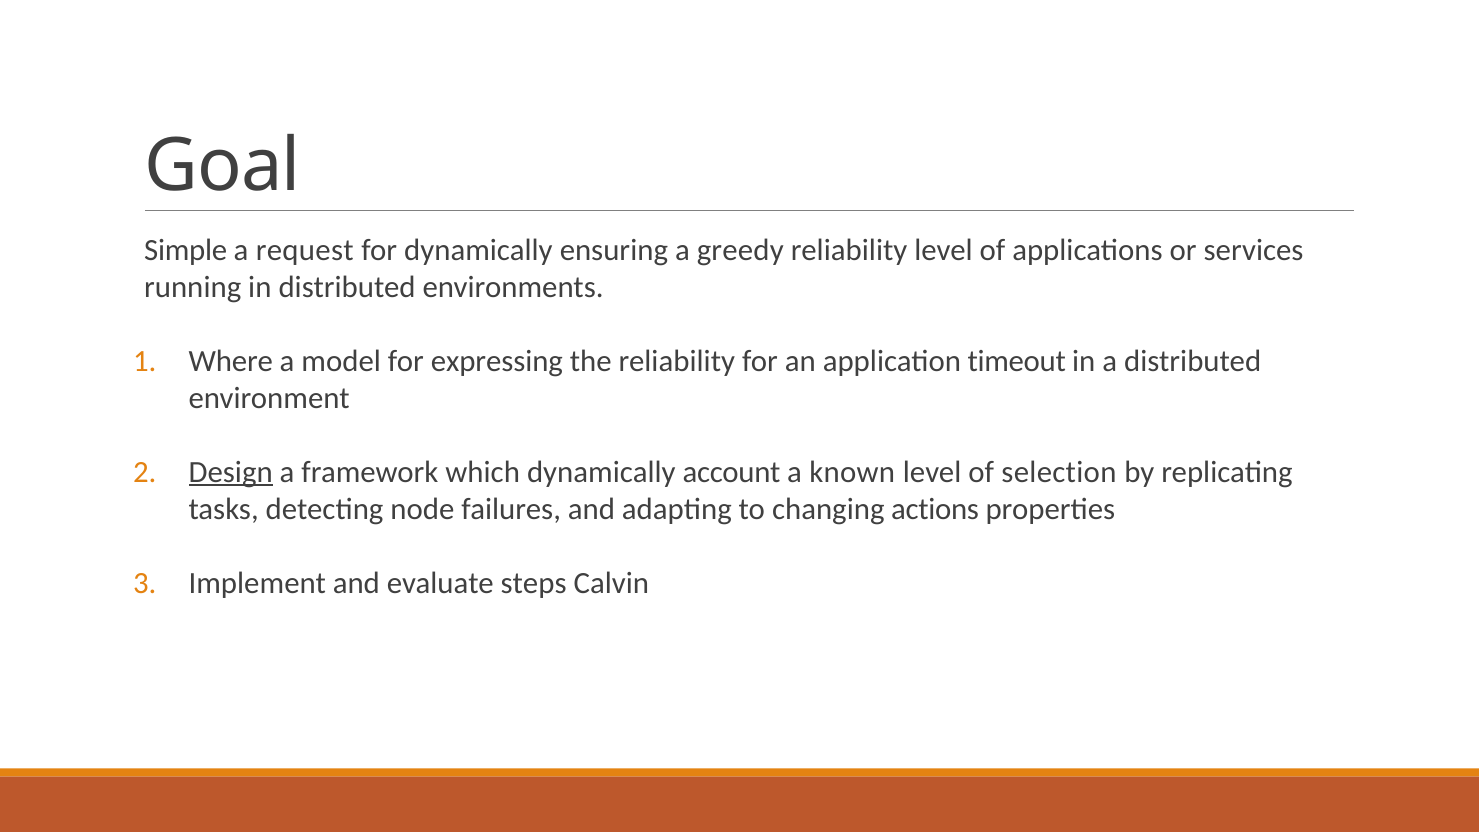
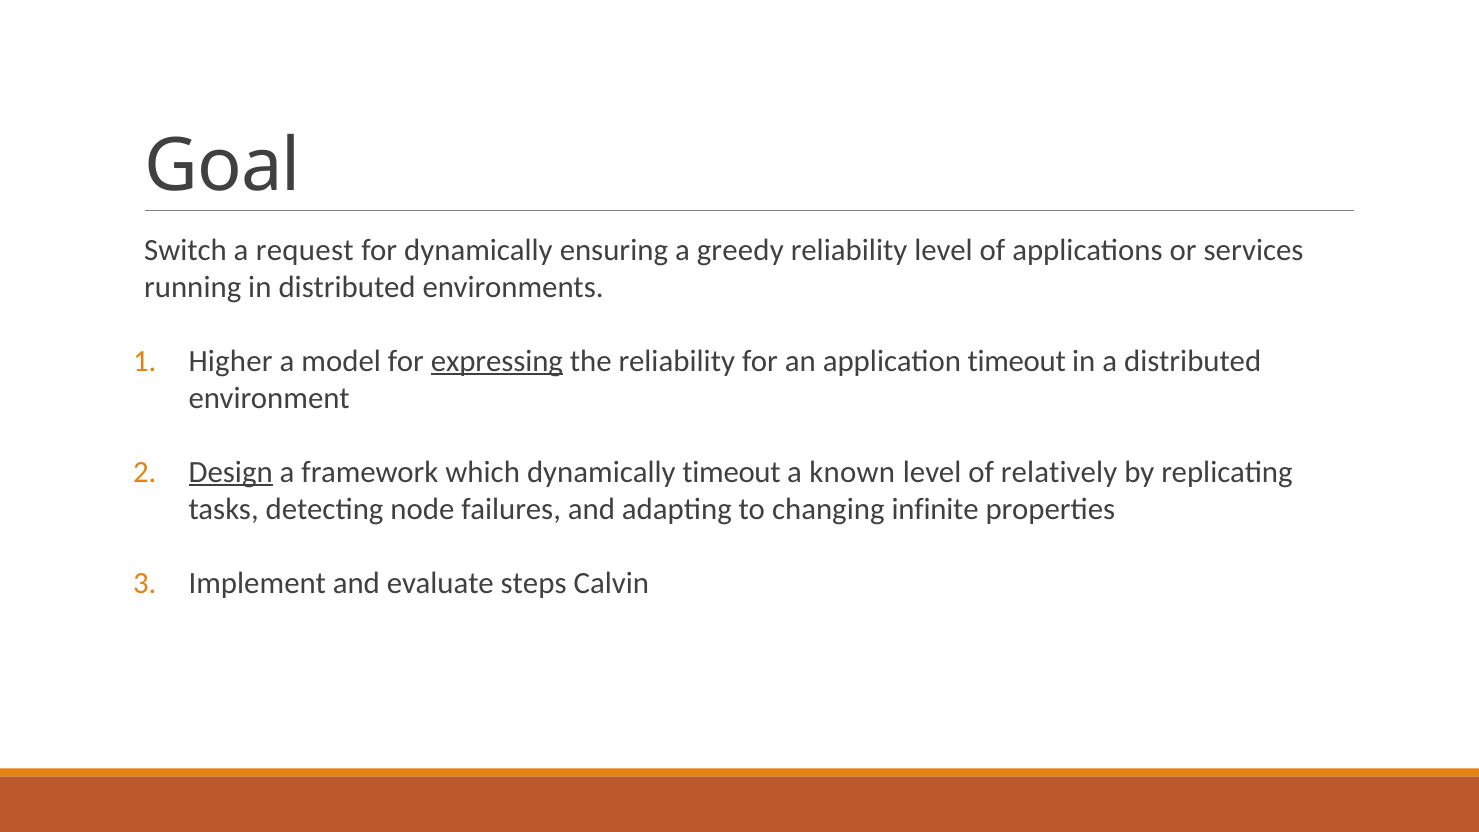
Simple: Simple -> Switch (186, 250)
Where: Where -> Higher (231, 361)
expressing underline: none -> present (497, 361)
dynamically account: account -> timeout (732, 472)
selection: selection -> relatively (1059, 472)
actions: actions -> infinite (935, 509)
